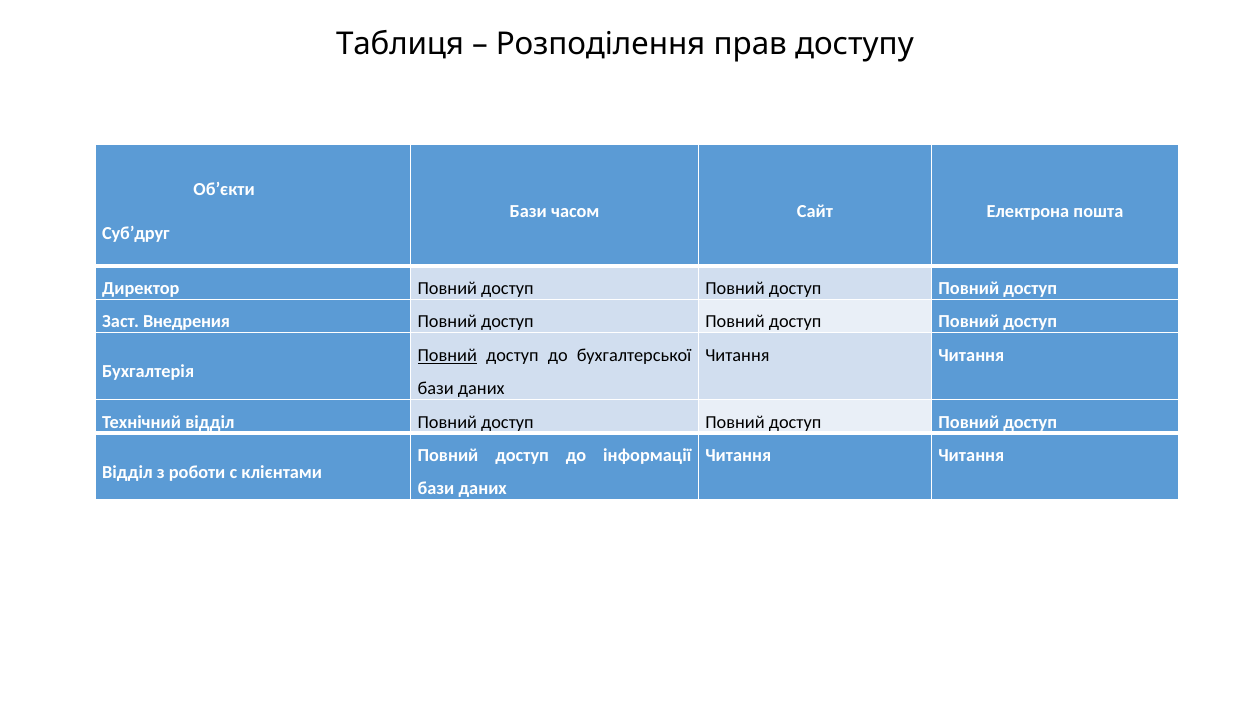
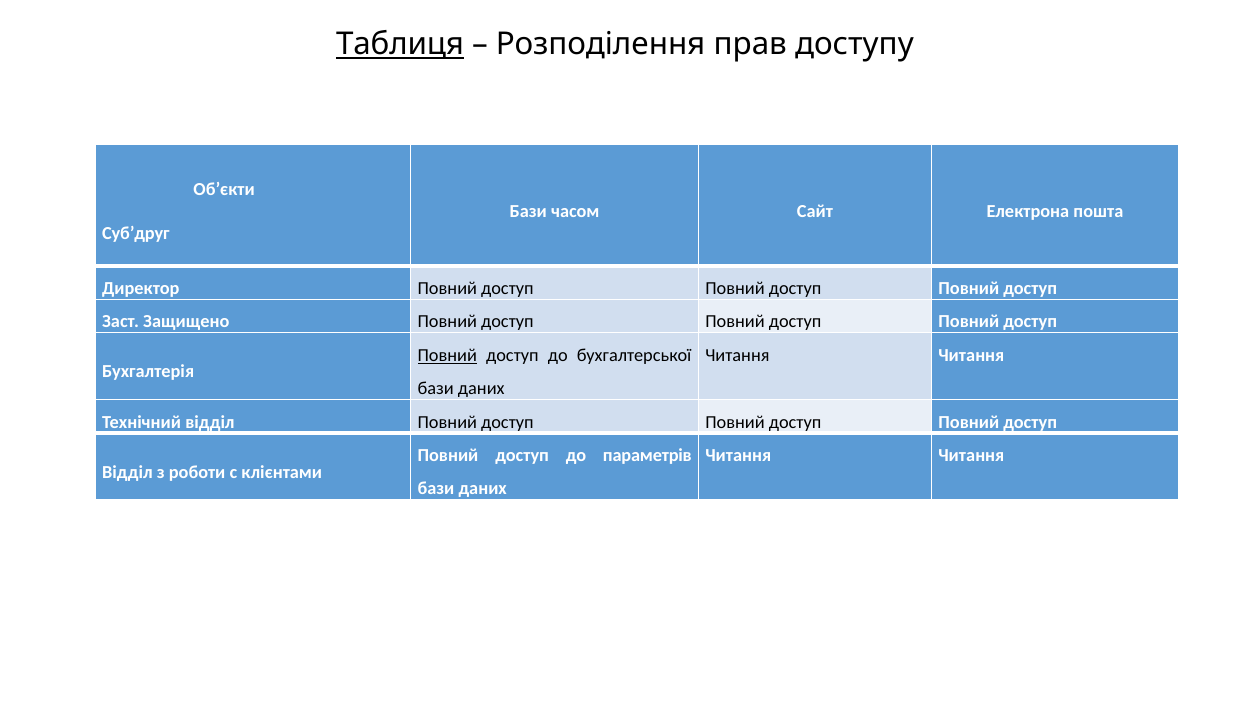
Таблиця underline: none -> present (400, 45)
Внедрения: Внедрения -> Защищено (186, 322)
інформації: інформації -> параметрів (647, 456)
